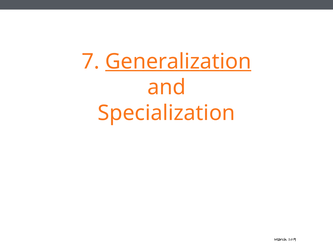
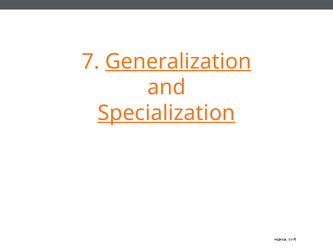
Specialization underline: none -> present (166, 113)
